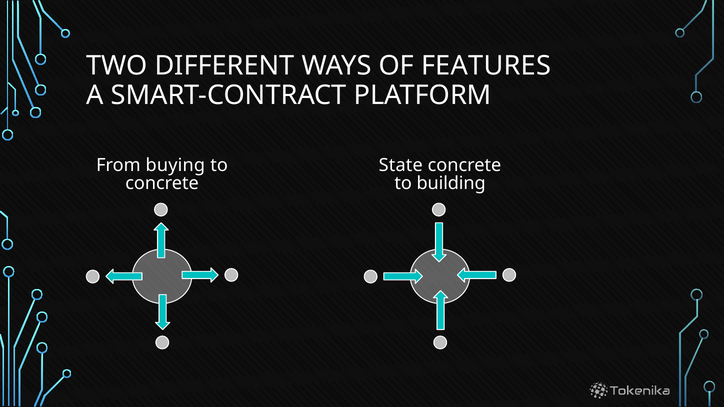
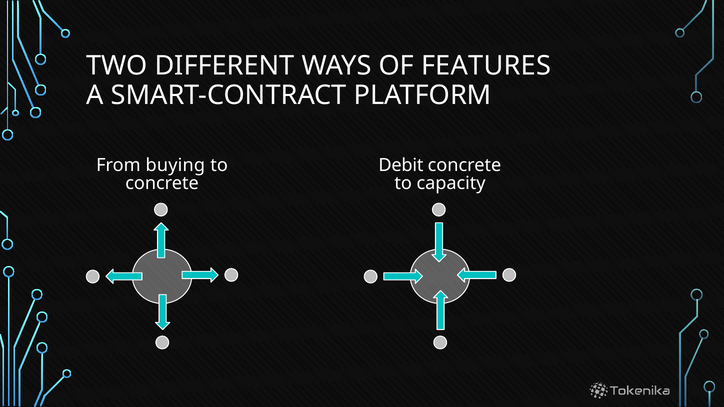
State: State -> Debit (401, 166)
building: building -> capacity (451, 184)
